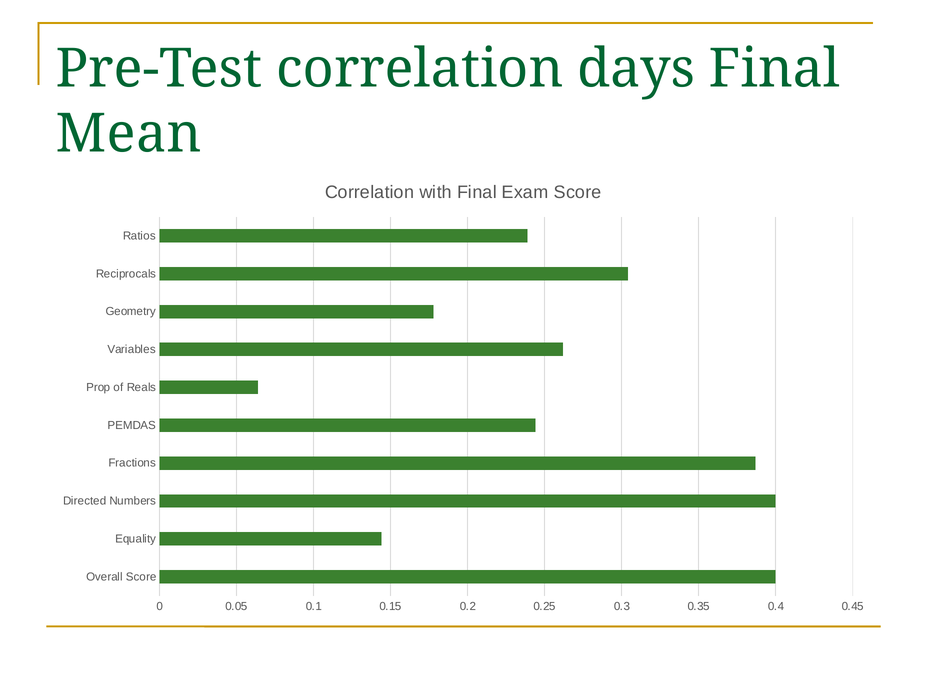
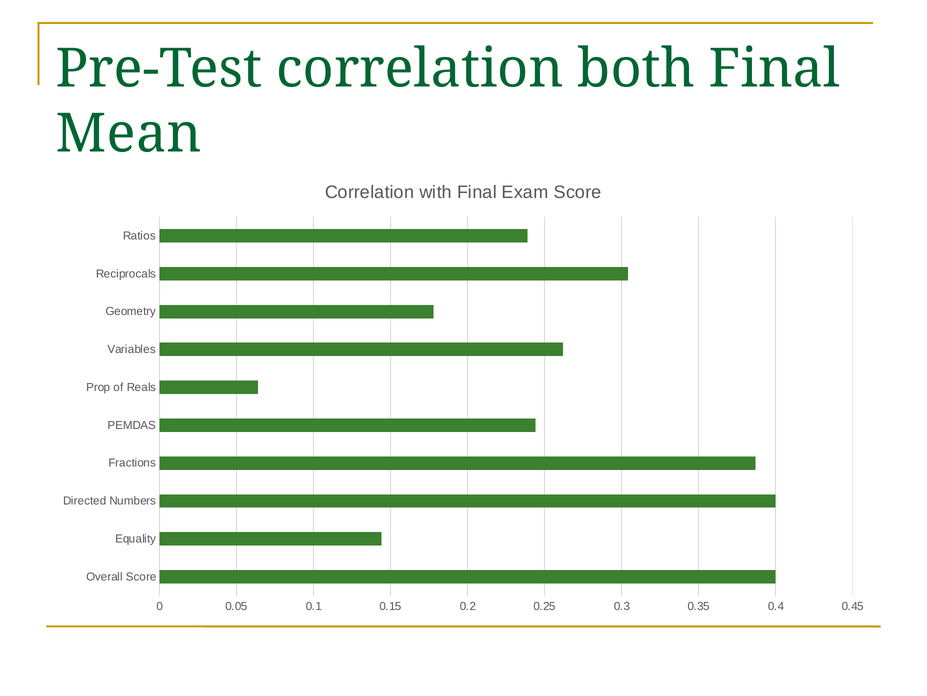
days: days -> both (636, 69)
